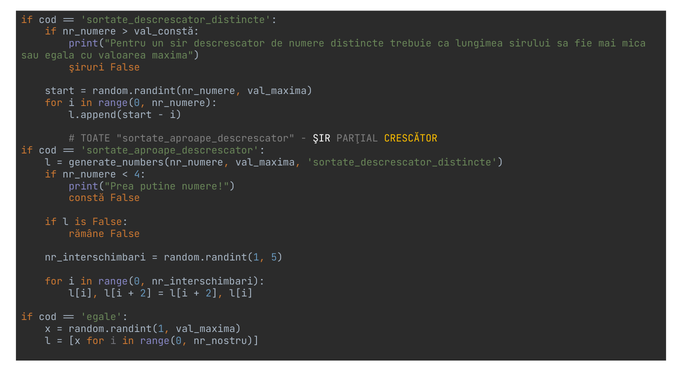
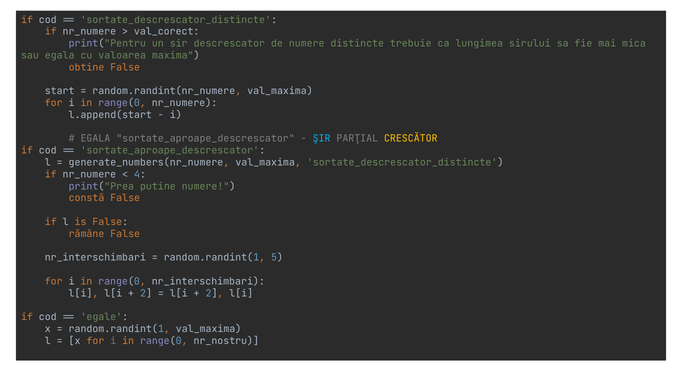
val_constă: val_constă -> val_corect (167, 32)
şiruri: şiruri -> obtine (86, 67)
TOATE: TOATE -> EGALA (95, 139)
ŞIR colour: white -> light blue (322, 139)
